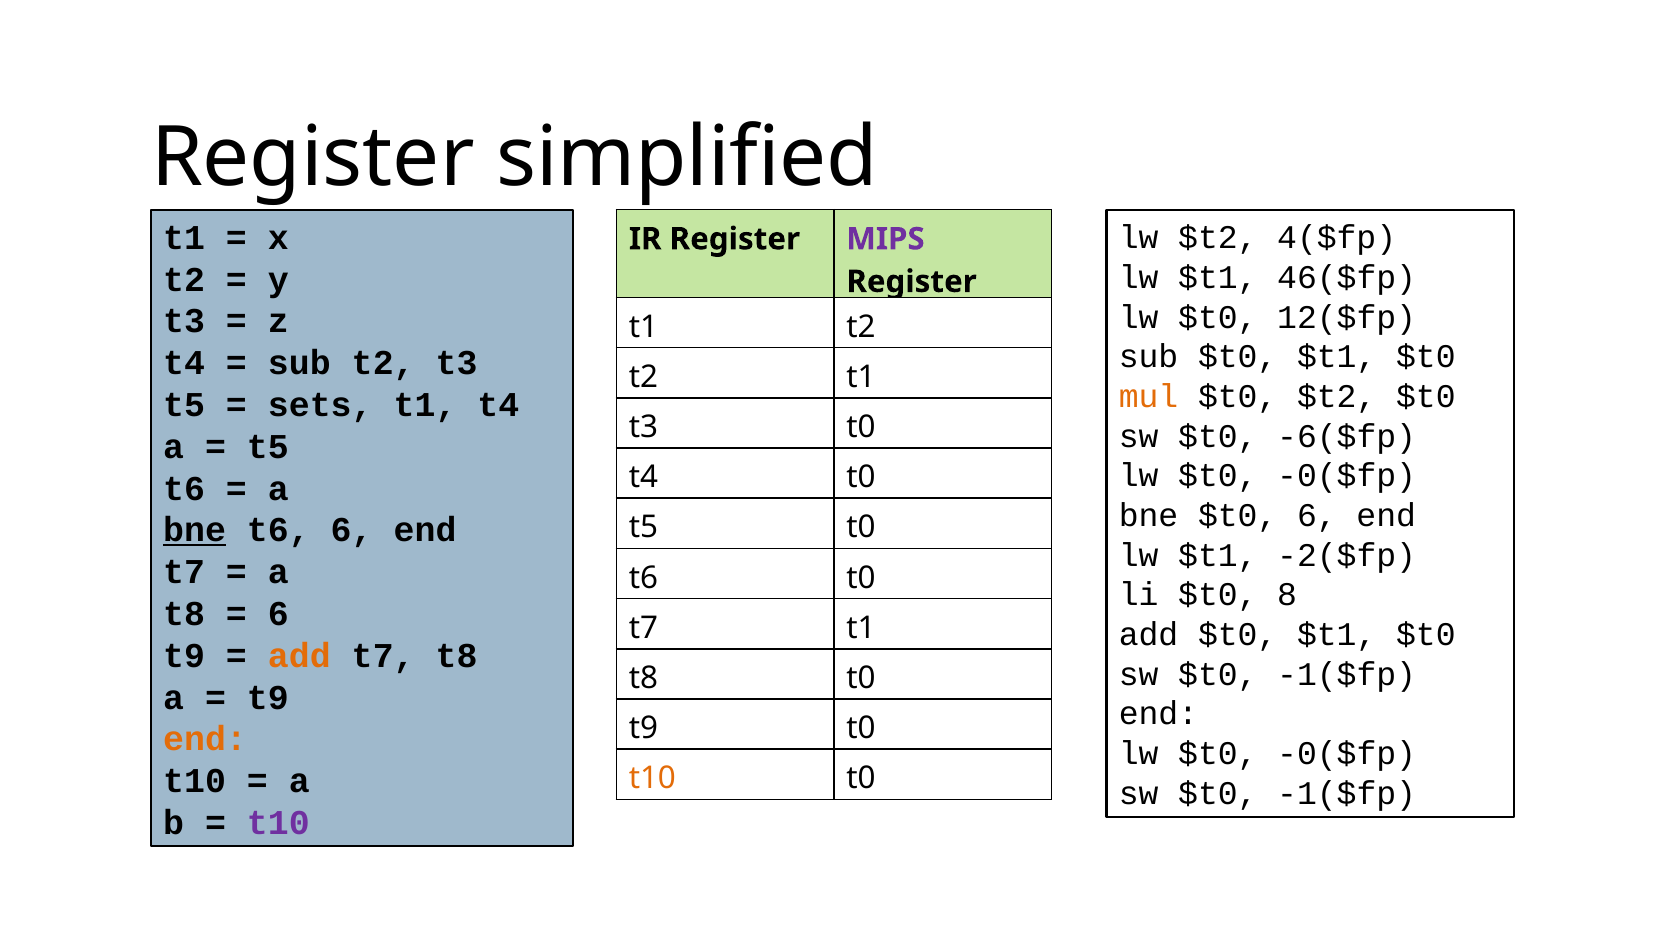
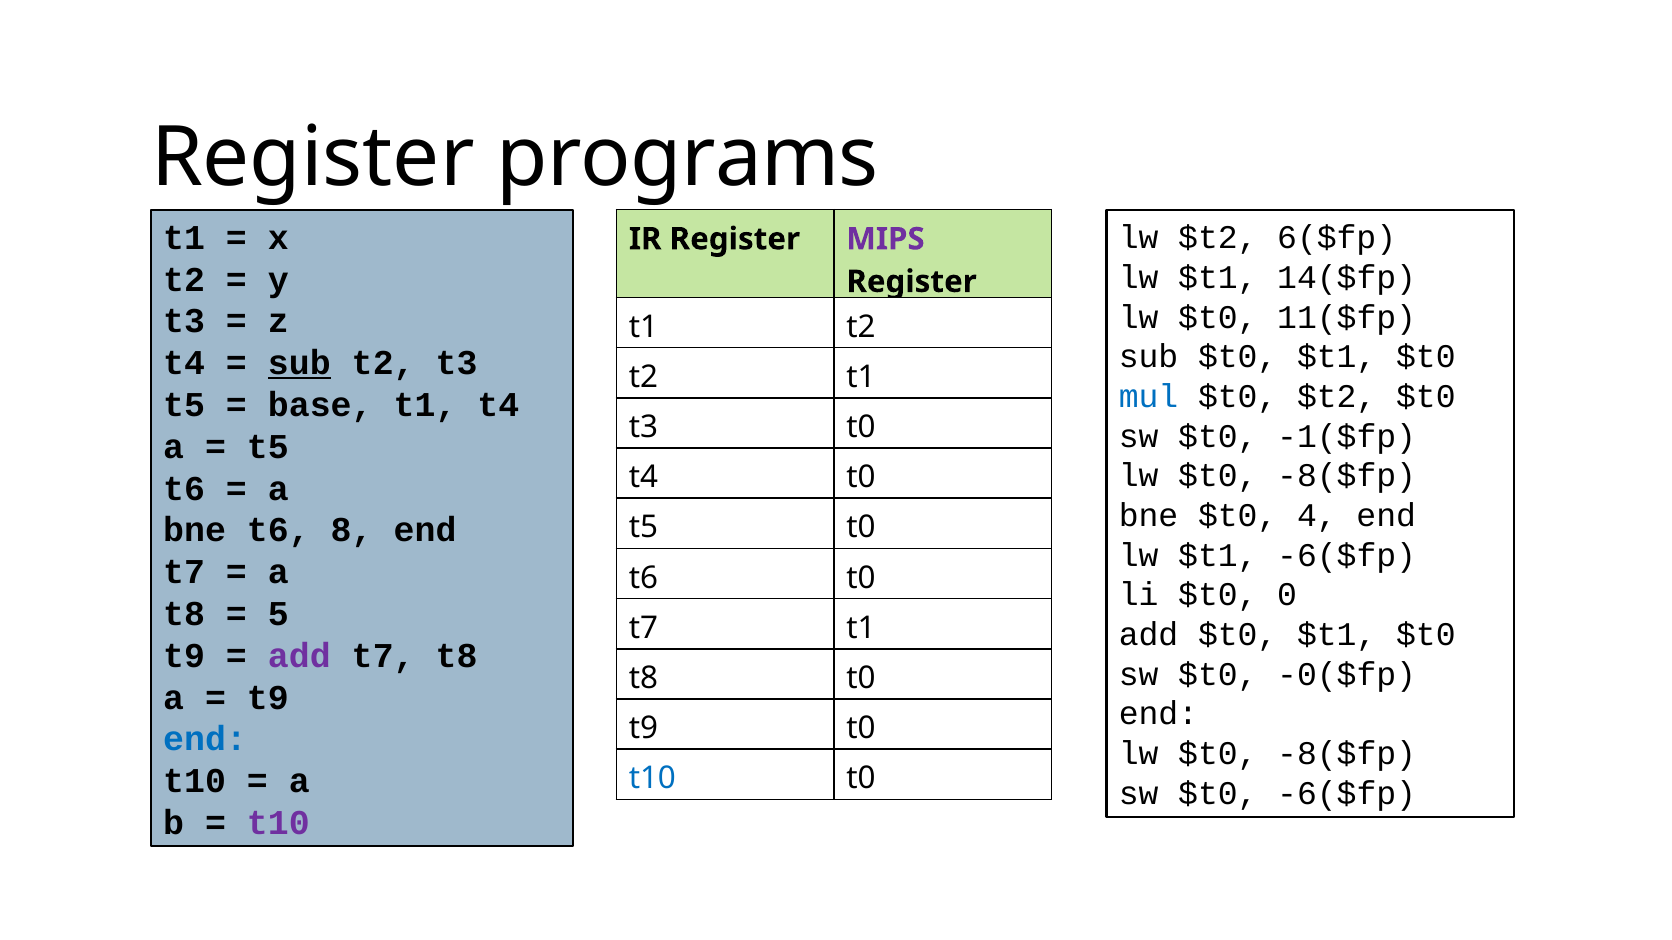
simplified: simplified -> programs (688, 158)
4($fp: 4($fp -> 6($fp (1337, 238)
46($fp: 46($fp -> 14($fp (1347, 278)
12($fp: 12($fp -> 11($fp (1347, 317)
sub underline: none -> present (299, 363)
mul colour: orange -> blue (1149, 397)
sets: sets -> base (320, 405)
-6($fp: -6($fp -> -1($fp (1347, 437)
-0($fp: -0($fp -> -8($fp (1347, 476)
$t0 6: 6 -> 4 (1317, 516)
bne underline: present -> none (195, 531)
t6 6: 6 -> 8 (352, 531)
$t1 -2($fp: -2($fp -> -6($fp (1347, 556)
8: 8 -> 0 (1287, 595)
6: 6 -> 5 (278, 614)
add colour: orange -> purple (299, 656)
-1($fp: -1($fp -> -0($fp (1347, 675)
end colour: orange -> blue (205, 740)
-0($fp: -0($fp -> -8($fp (1347, 754)
t10 colour: orange -> blue (652, 779)
-1($fp: -1($fp -> -6($fp (1347, 794)
